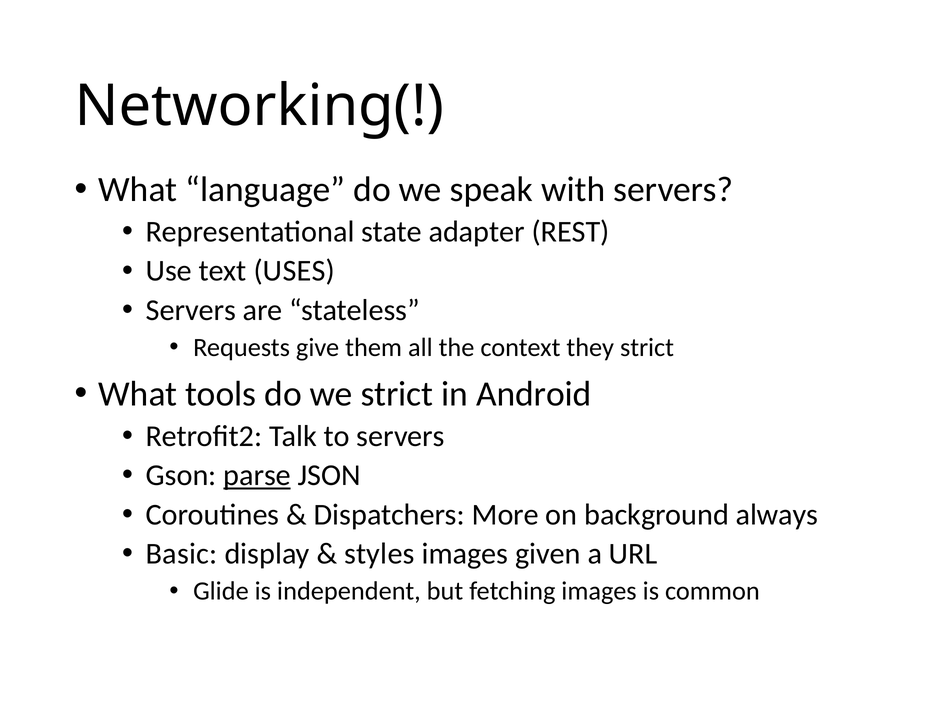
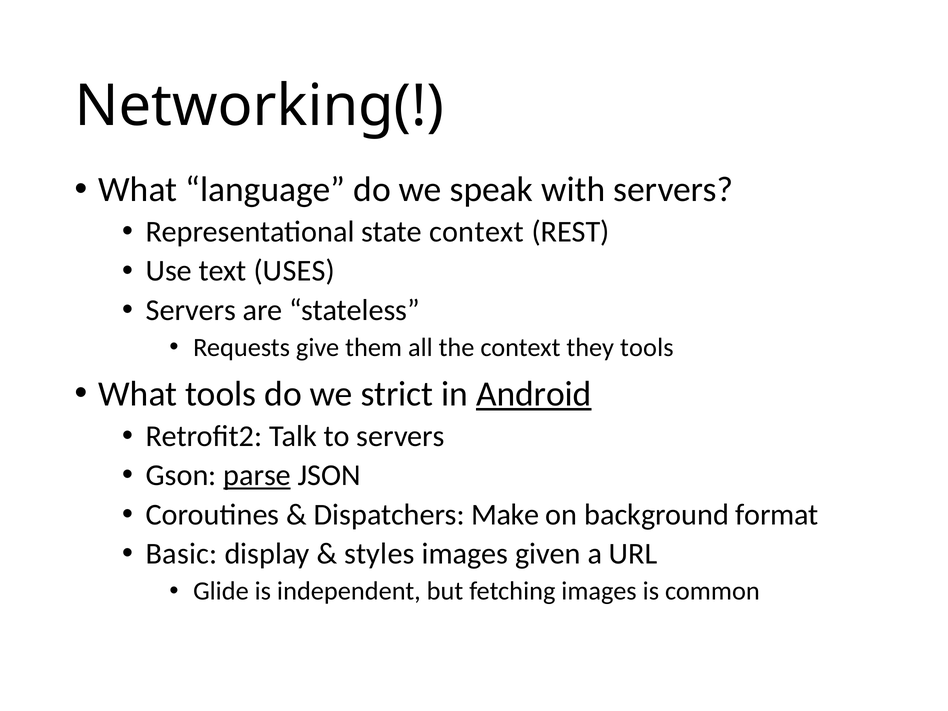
state adapter: adapter -> context (477, 232)
they strict: strict -> tools (647, 347)
Android underline: none -> present (534, 394)
More: More -> Make (505, 515)
always: always -> format (777, 515)
